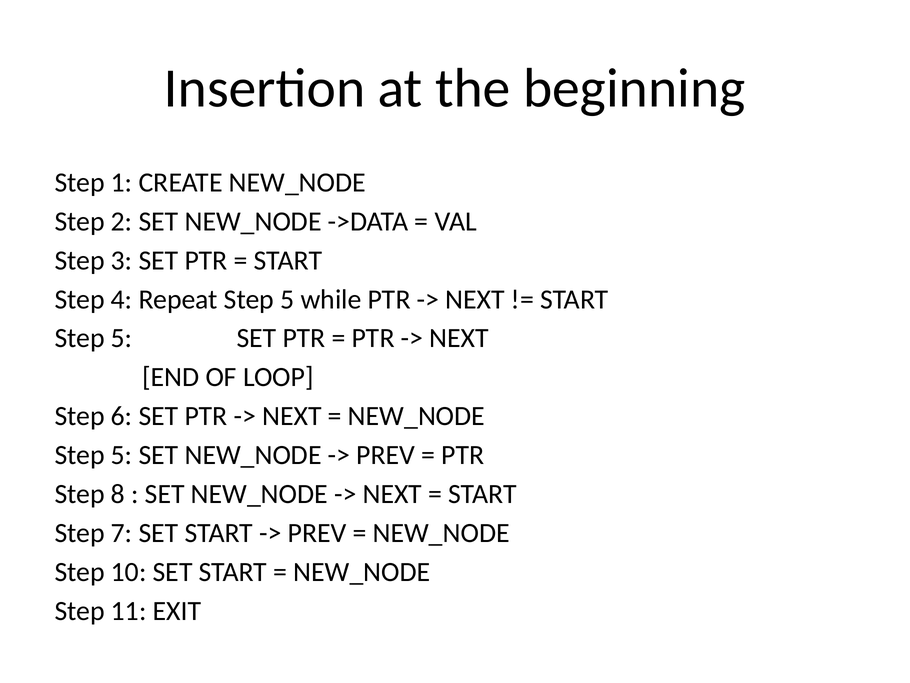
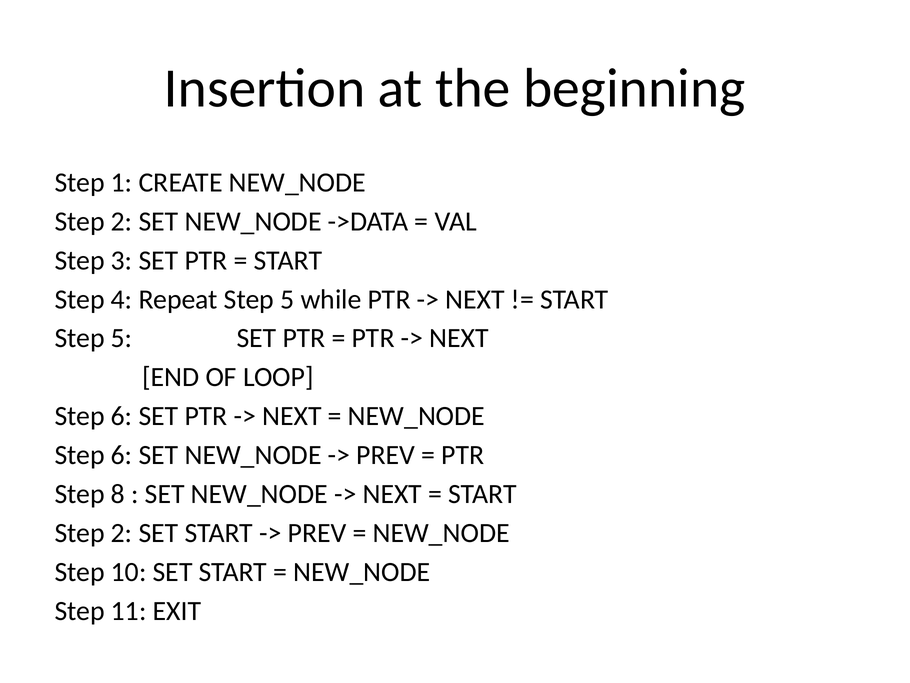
5: 5 -> 6 (122, 455)
7: 7 -> 2 (122, 533)
